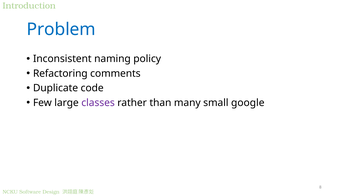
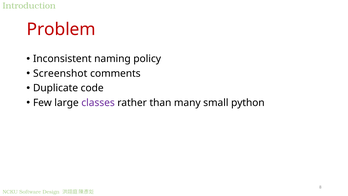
Problem colour: blue -> red (61, 29)
Refactoring: Refactoring -> Screenshot (60, 73)
google: google -> python (248, 103)
